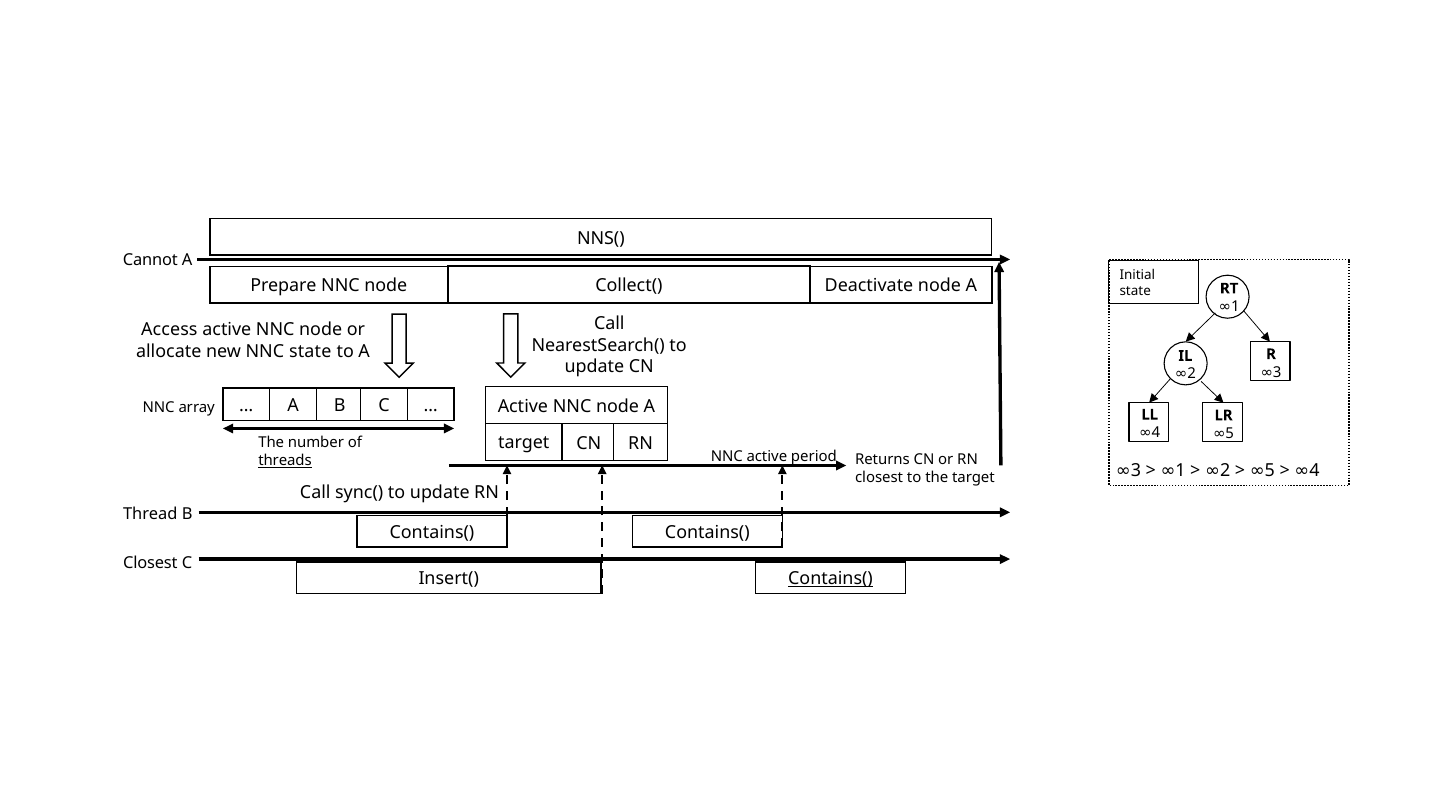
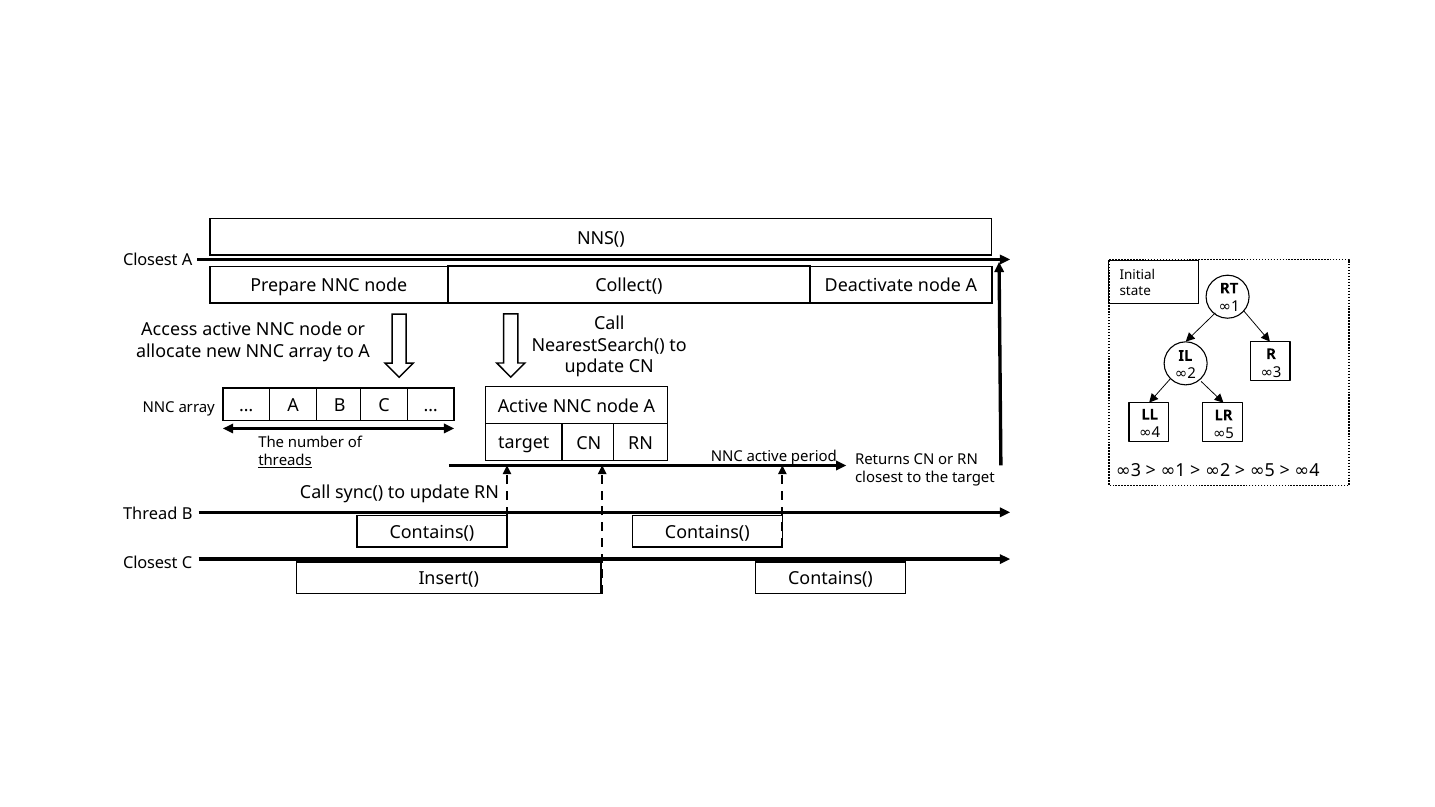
Cannot: Cannot -> Closest (150, 260)
new NNC state: state -> array (310, 352)
Contains( underline: present -> none (830, 579)
